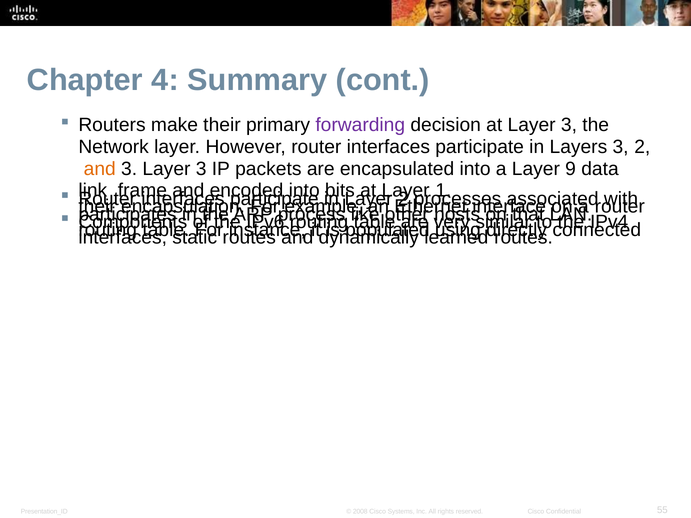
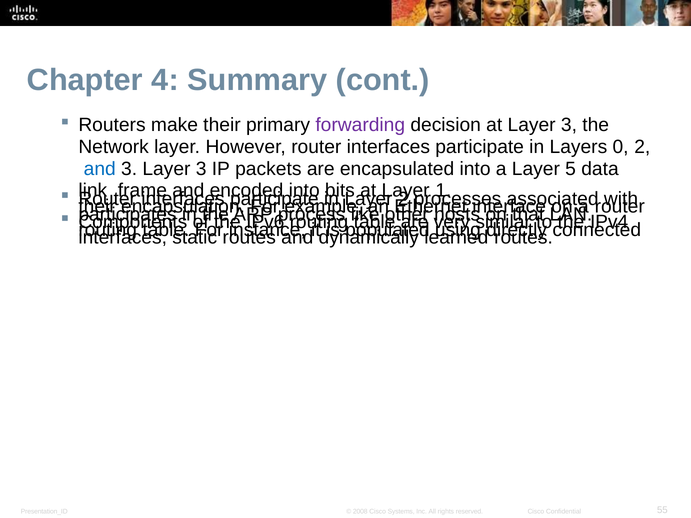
Layers 3: 3 -> 0 (621, 147)
and colour: orange -> blue (100, 169)
9: 9 -> 5 (571, 169)
